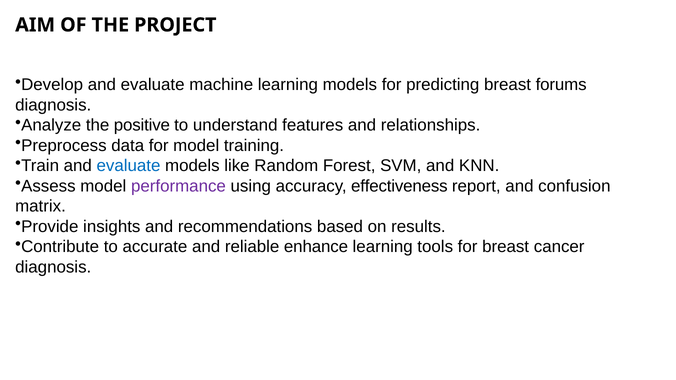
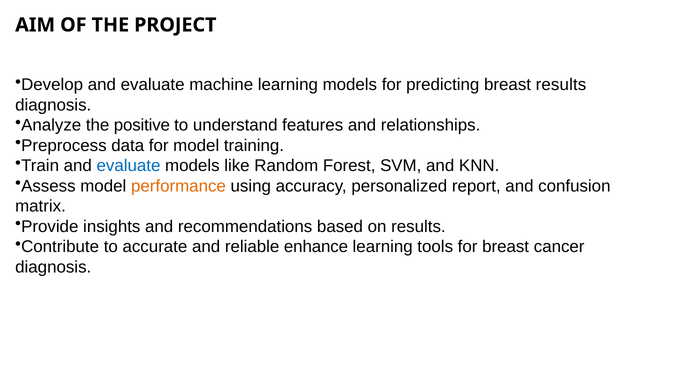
breast forums: forums -> results (561, 85)
performance colour: purple -> orange (178, 186)
effectiveness: effectiveness -> personalized (399, 186)
